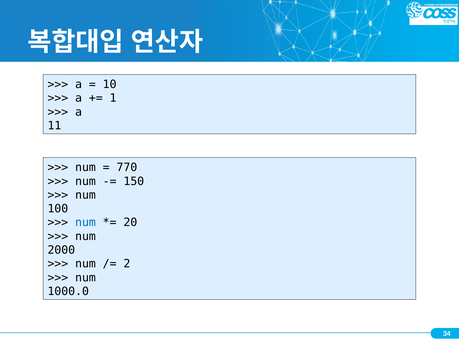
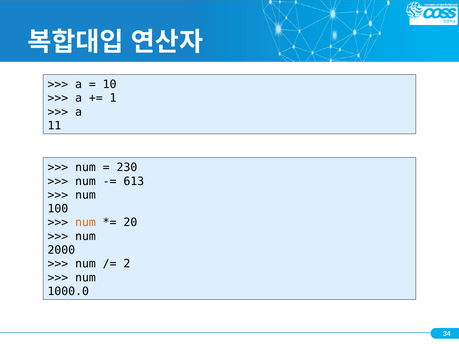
770: 770 -> 230 (127, 168)
150: 150 -> 613 (134, 181)
num colour: blue -> orange (85, 223)
